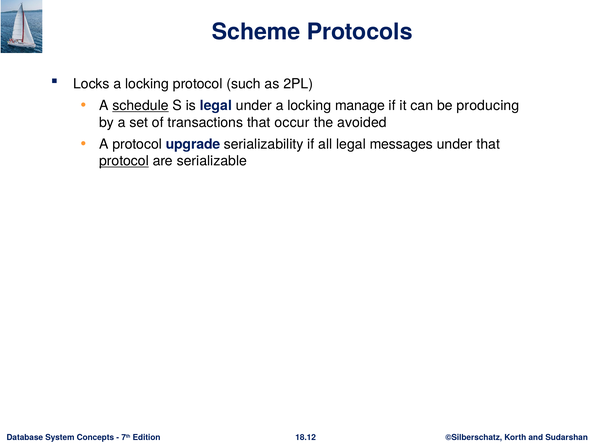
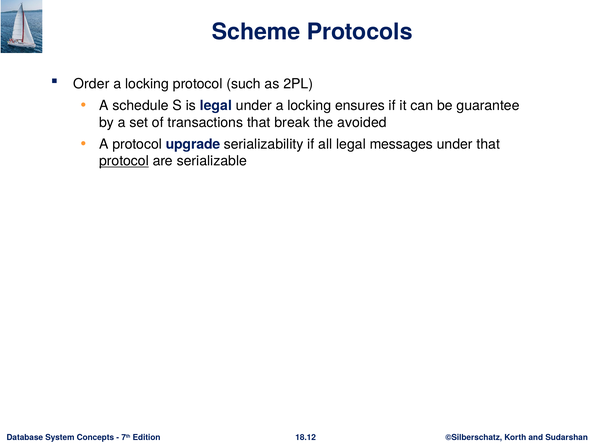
Locks: Locks -> Order (91, 84)
schedule underline: present -> none (141, 106)
manage: manage -> ensures (360, 106)
producing: producing -> guarantee (488, 106)
occur: occur -> break (292, 123)
